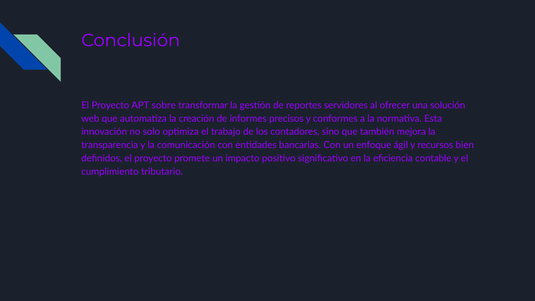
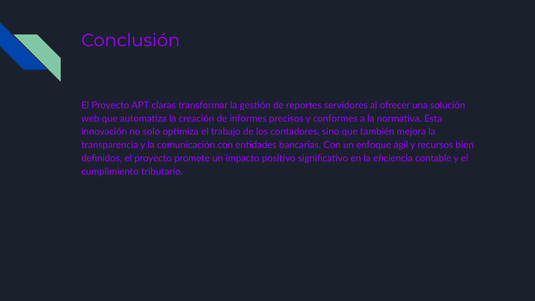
sobre: sobre -> claras (164, 105)
